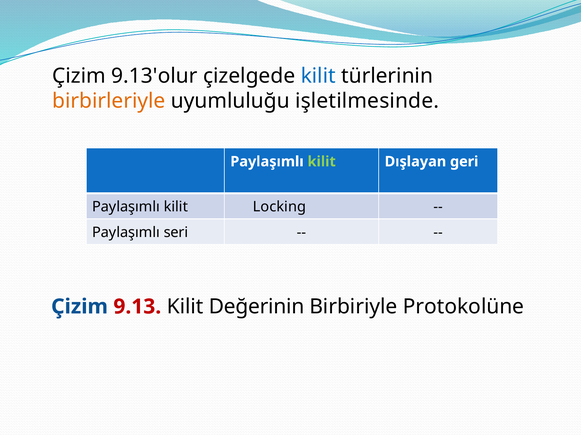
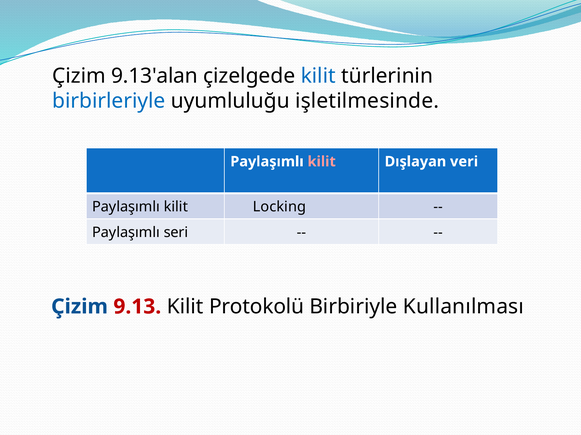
9.13'olur: 9.13'olur -> 9.13'alan (155, 76)
birbirleriyle colour: orange -> blue (109, 101)
kilit colour: light green -> pink (322, 162)
geri: geri -> veri (464, 162)
Değerinin: Değerinin -> Protokolü (257, 307)
Protokolüne: Protokolüne -> Kullanılması (463, 307)
